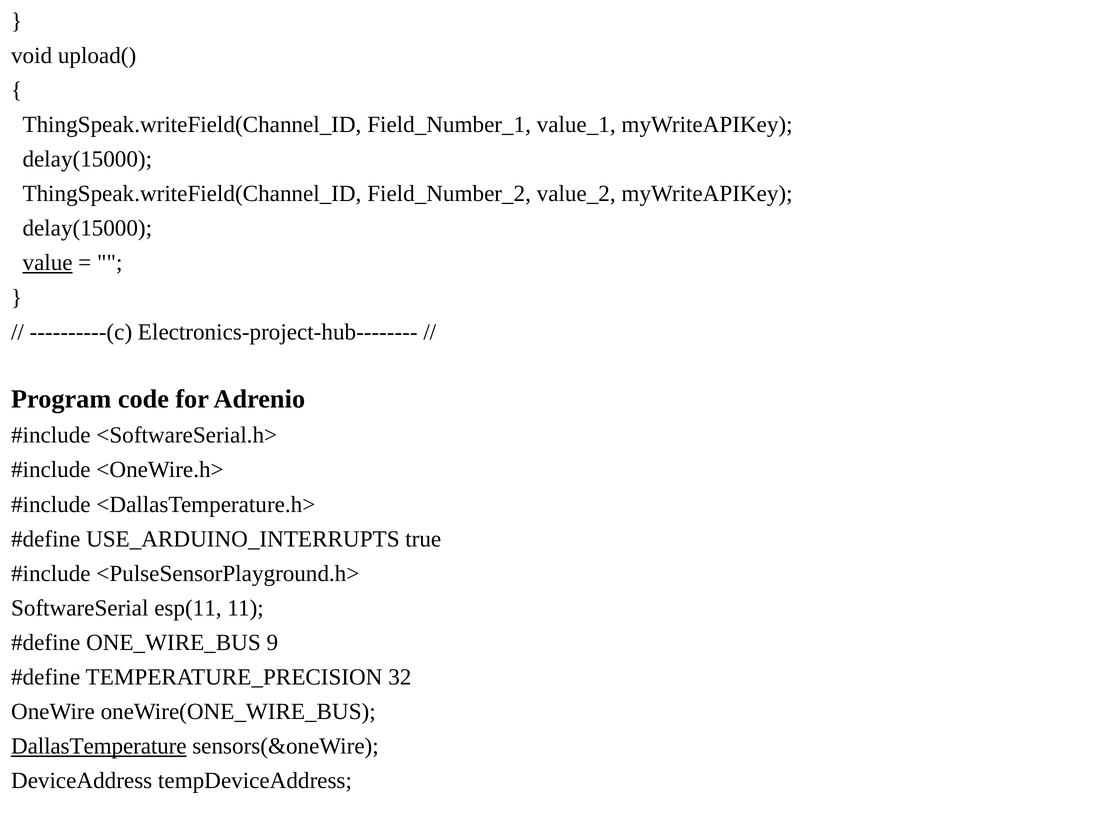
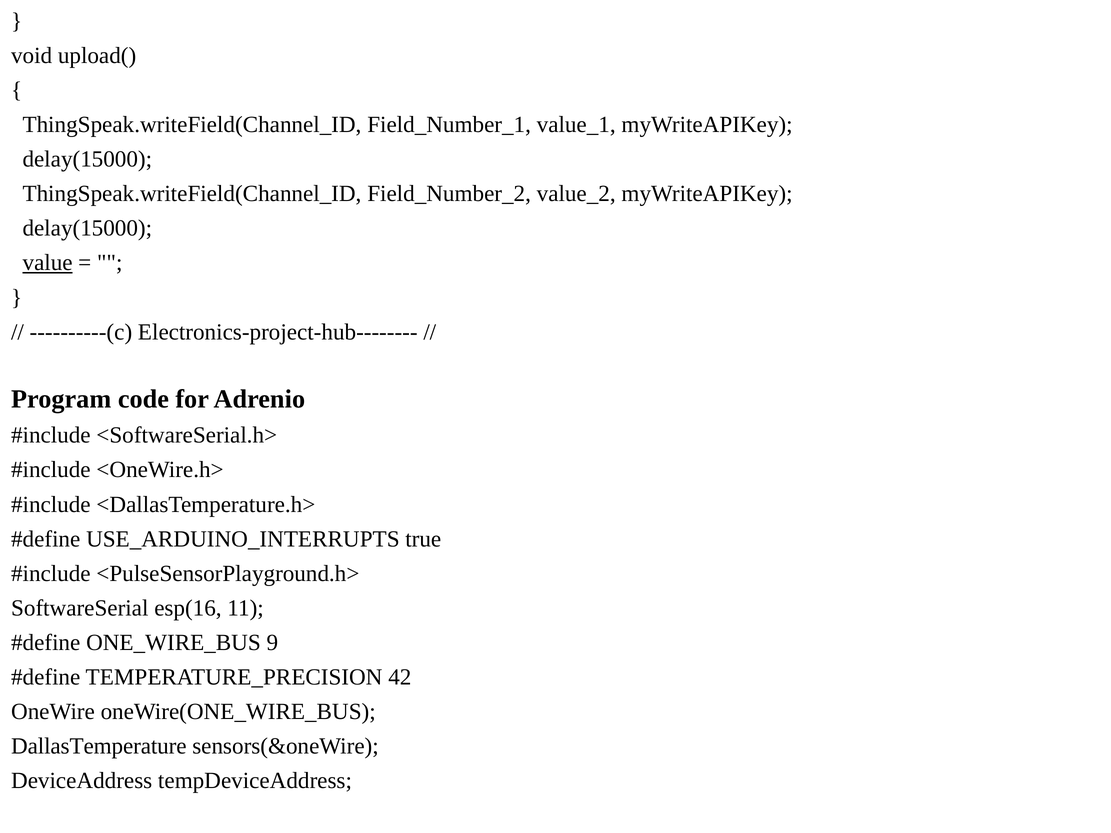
esp(11: esp(11 -> esp(16 (188, 608)
32: 32 -> 42 (400, 677)
DallasTemperature underline: present -> none (99, 746)
